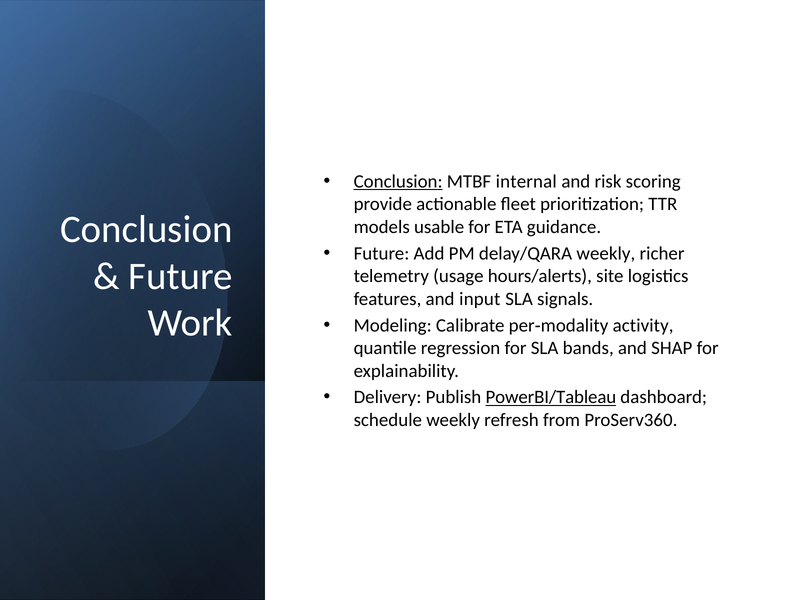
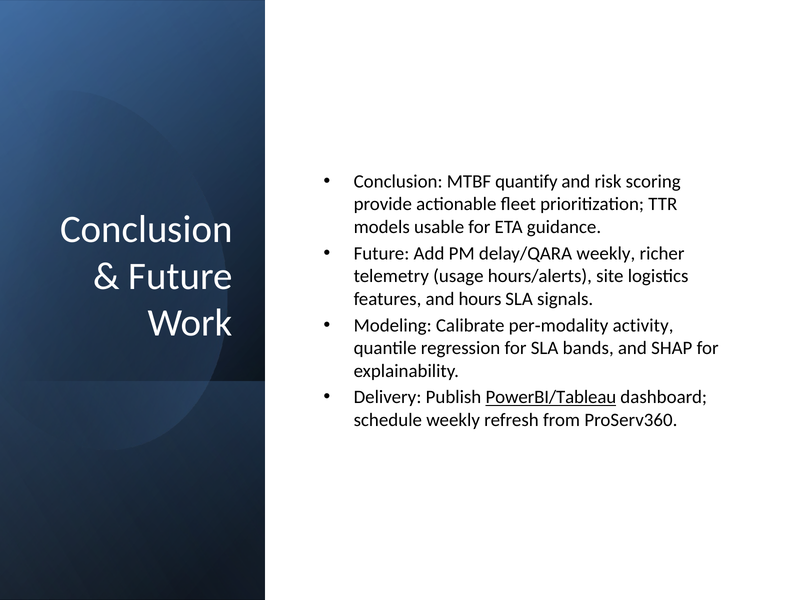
Conclusion underline: present -> none (398, 182)
internal: internal -> quantify (526, 182)
input: input -> hours (480, 299)
